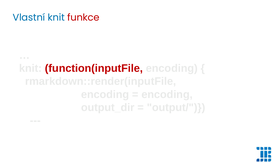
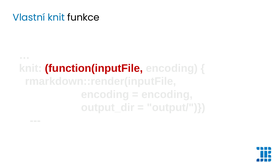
funkce colour: red -> black (83, 17)
